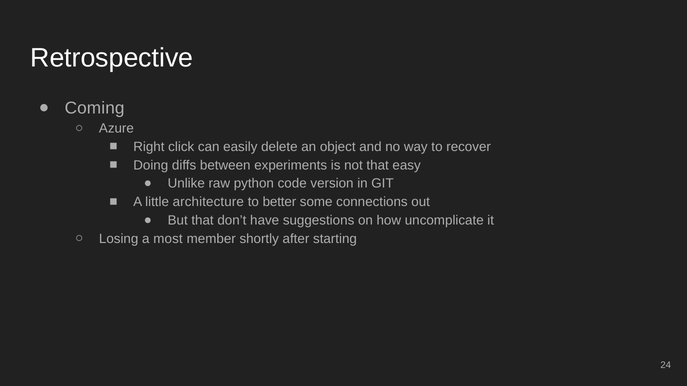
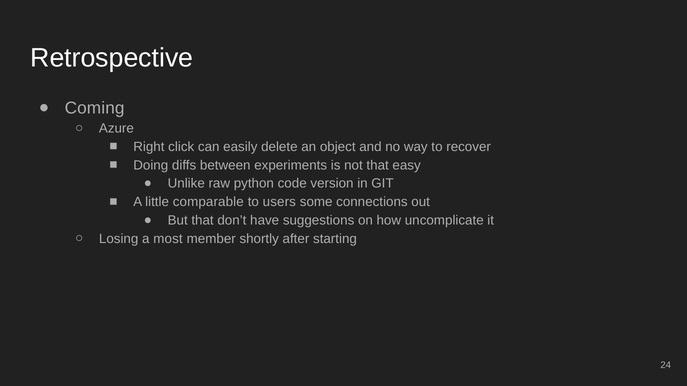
architecture: architecture -> comparable (208, 202)
better: better -> users (279, 202)
